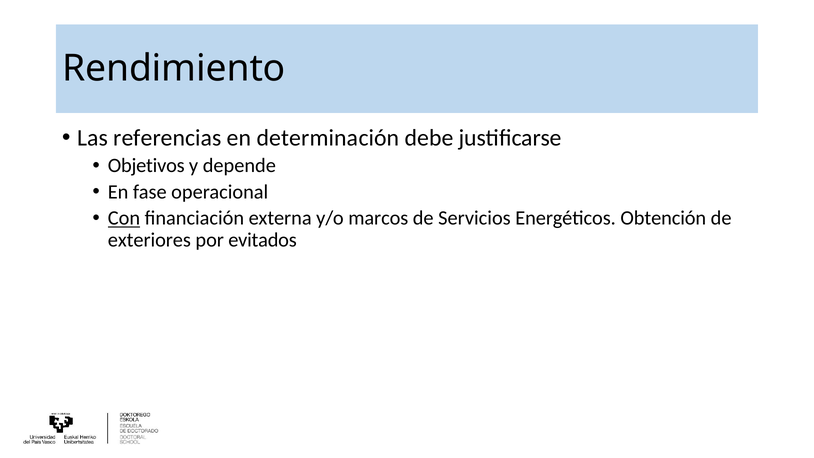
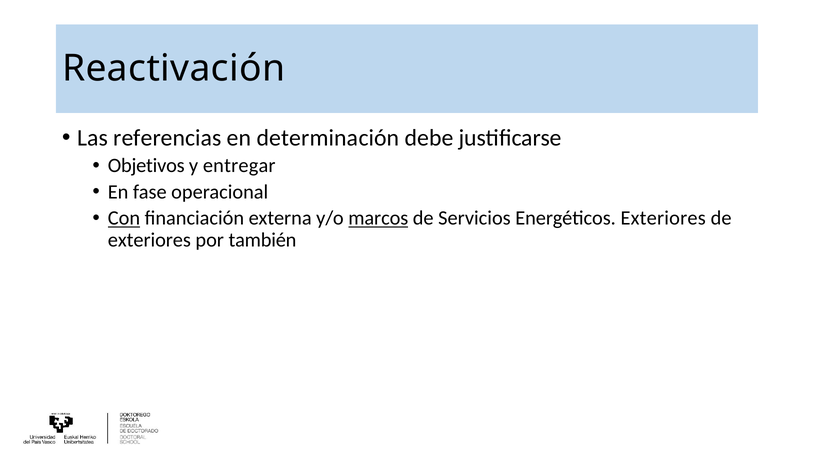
Rendimiento: Rendimiento -> Reactivación (174, 68)
depende: depende -> entregar (239, 166)
marcos underline: none -> present (378, 218)
Energéticos Obtención: Obtención -> Exteriores (663, 218)
evitados: evitados -> también (262, 240)
